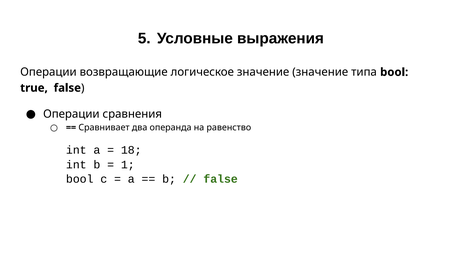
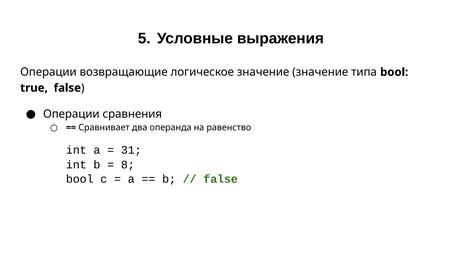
18: 18 -> 31 (131, 150)
1: 1 -> 8 (128, 164)
